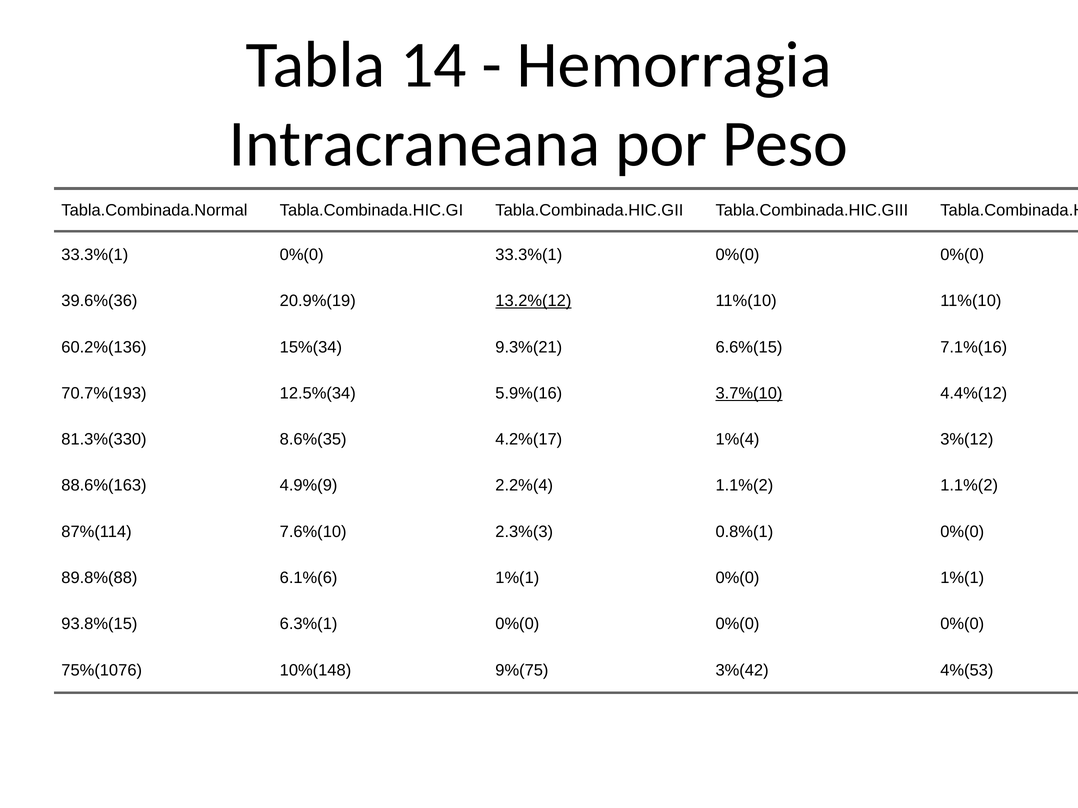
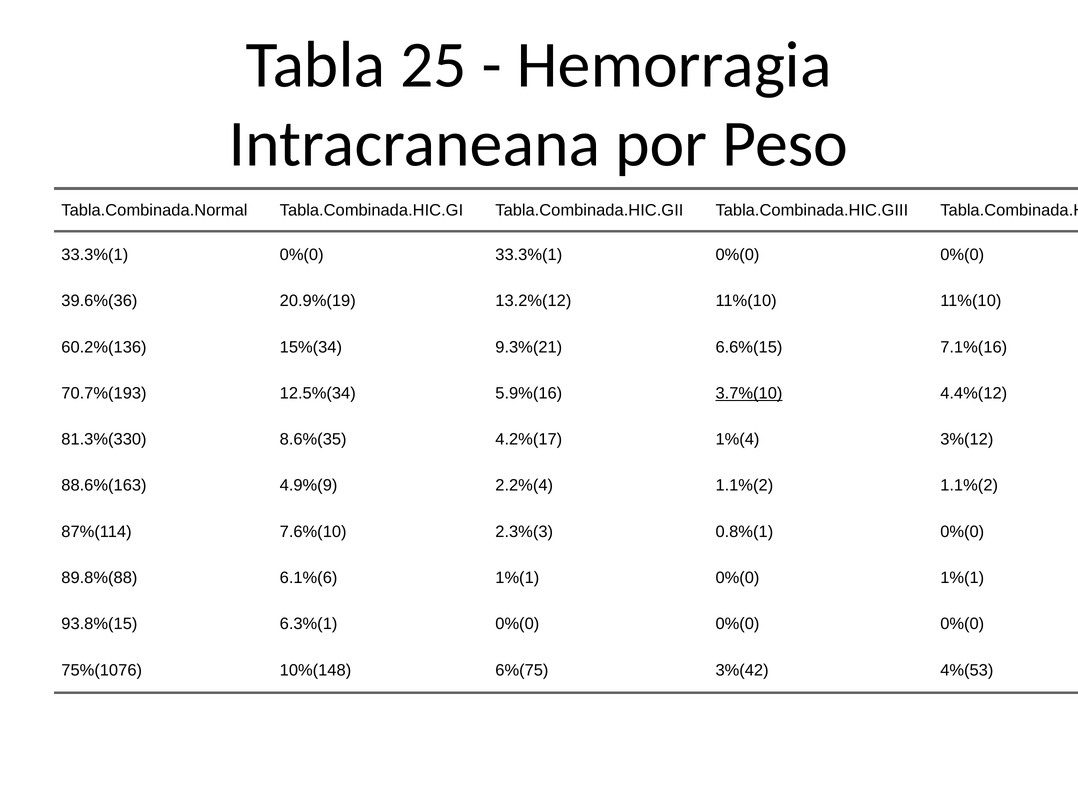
14: 14 -> 25 (433, 65)
13.2%(12 underline: present -> none (533, 301)
9%(75: 9%(75 -> 6%(75 (522, 671)
